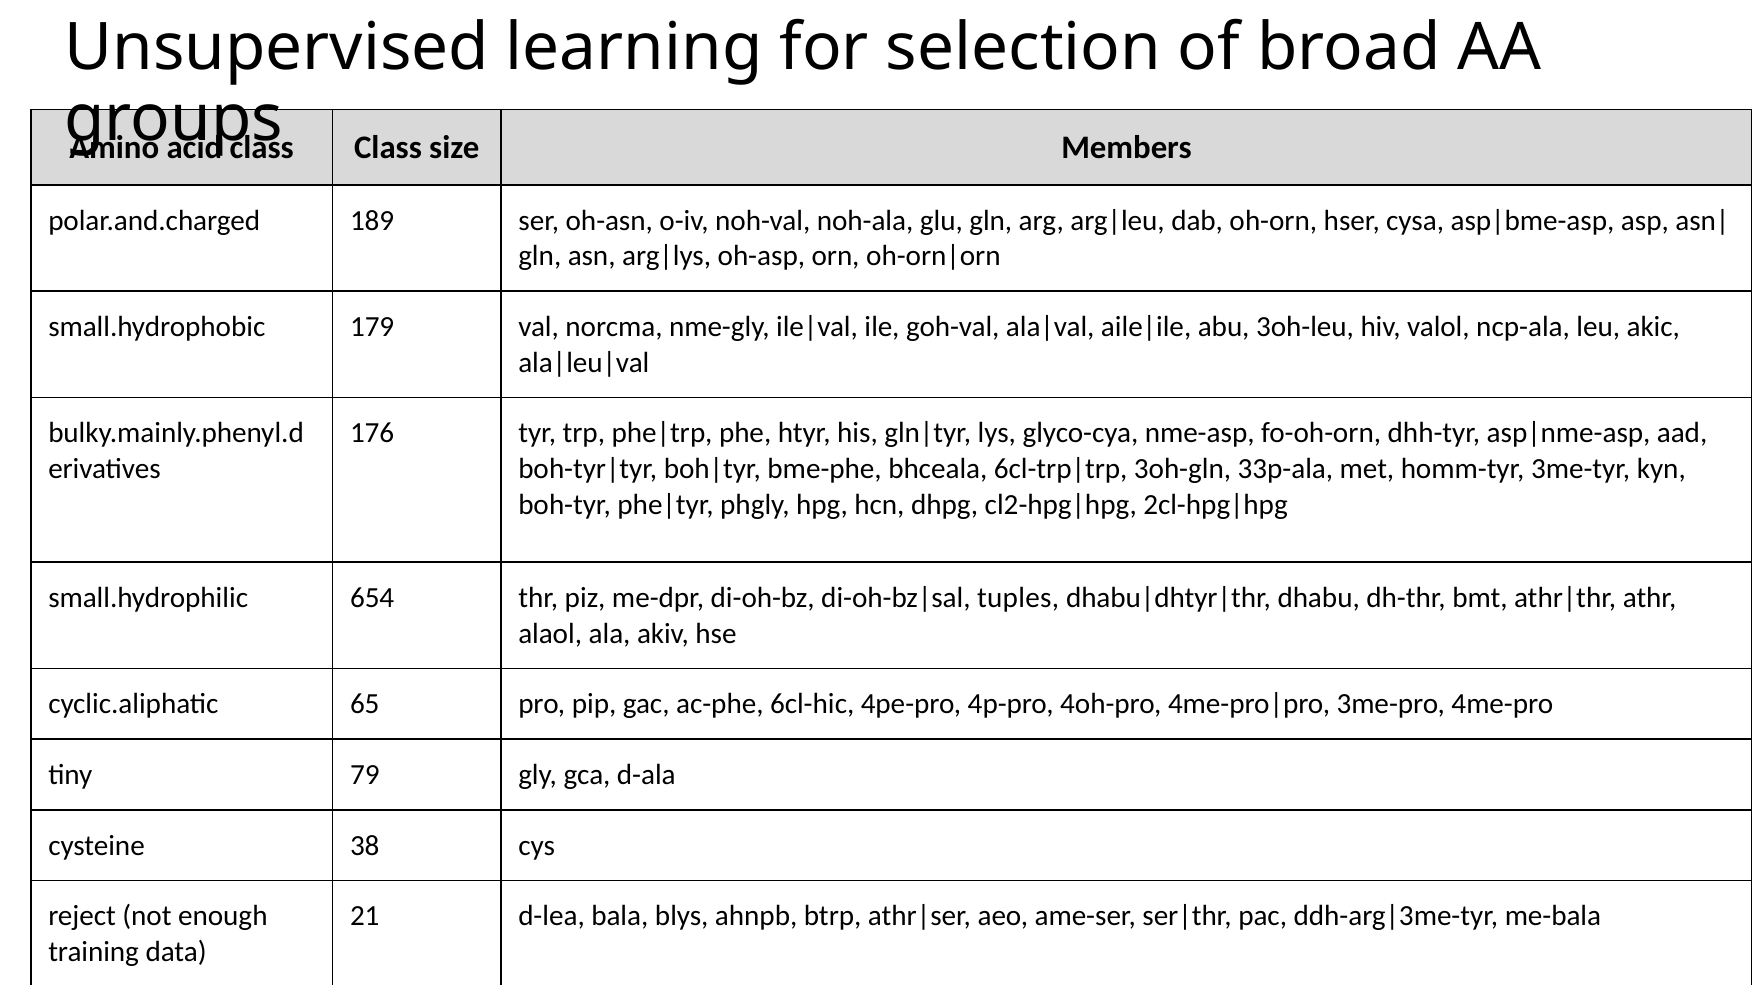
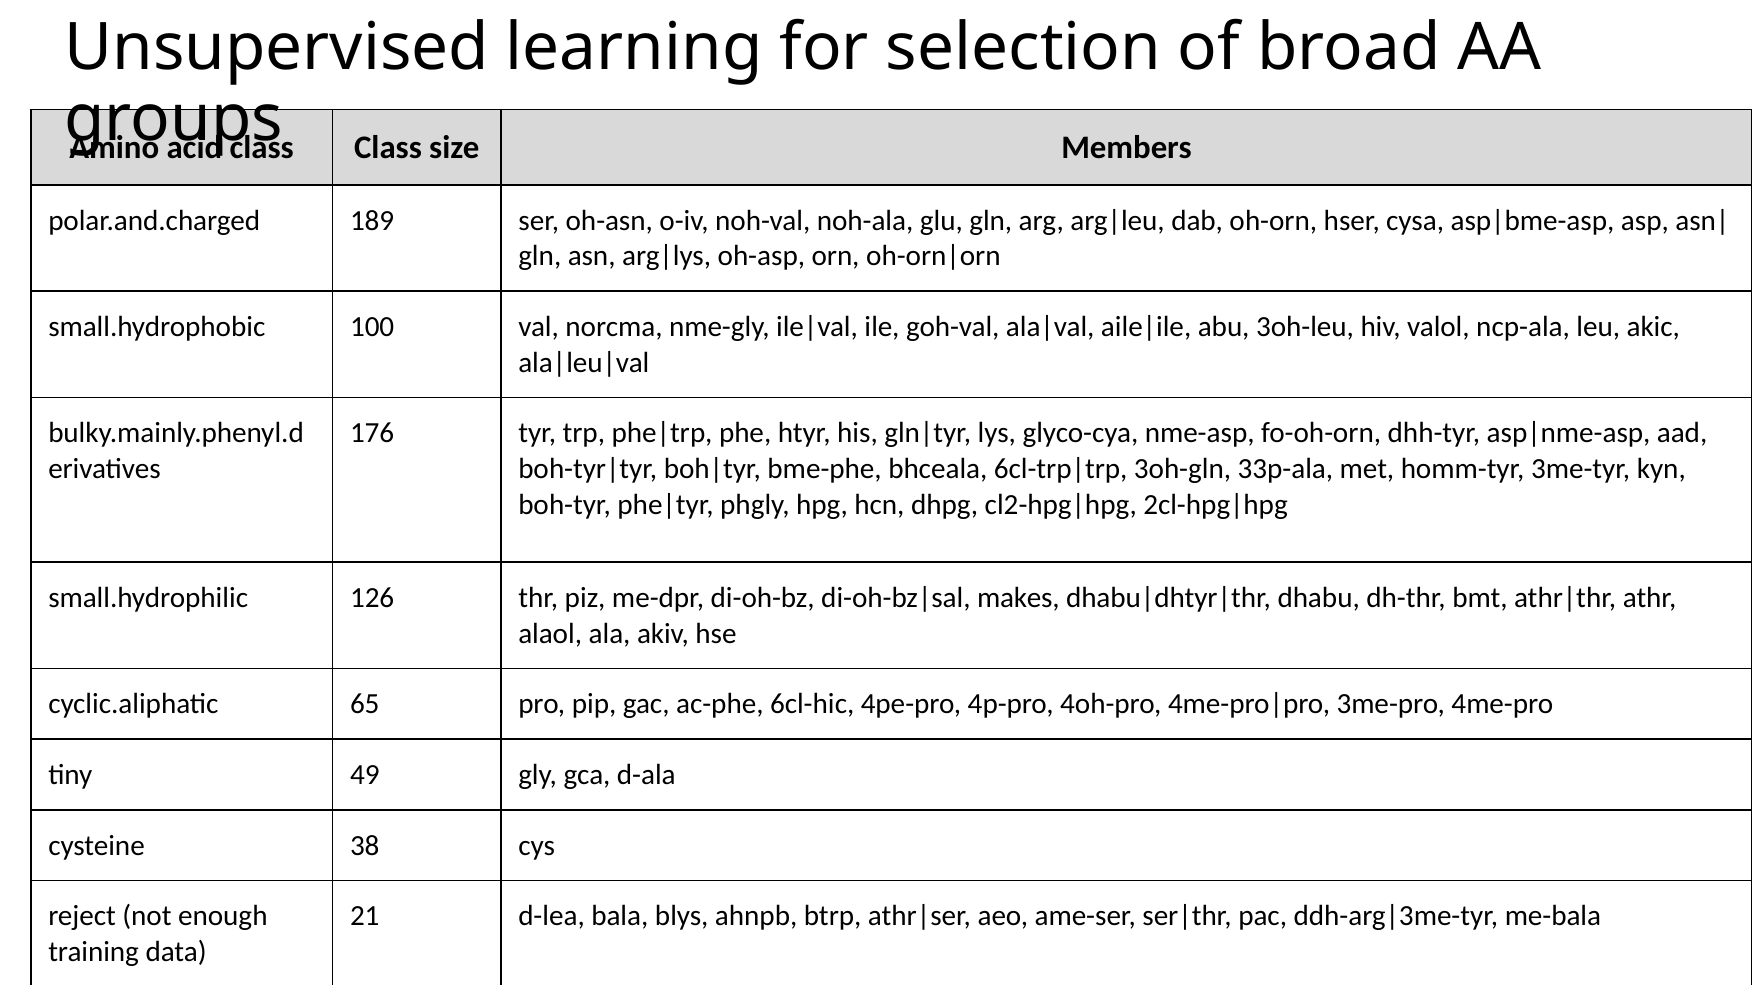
179: 179 -> 100 (372, 327)
654: 654 -> 126 (372, 598)
tuples: tuples -> makes (1018, 598)
79: 79 -> 49 (365, 775)
